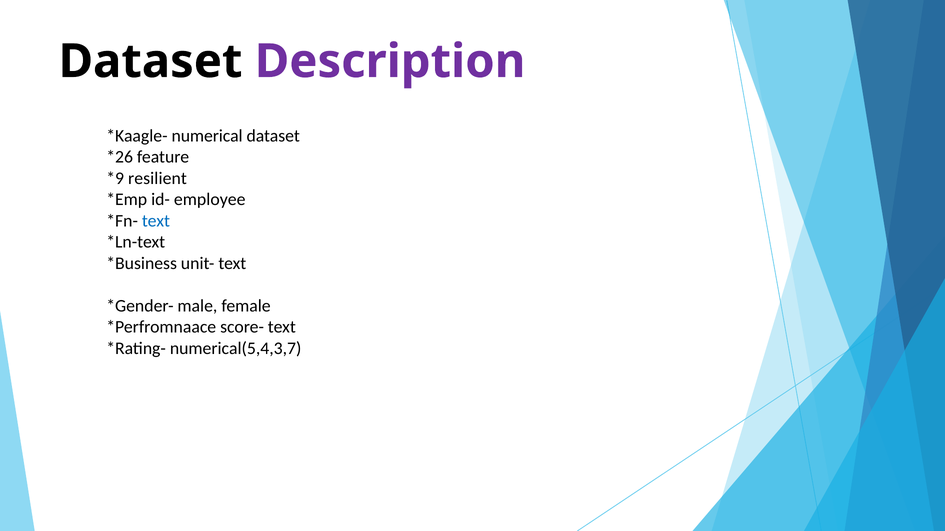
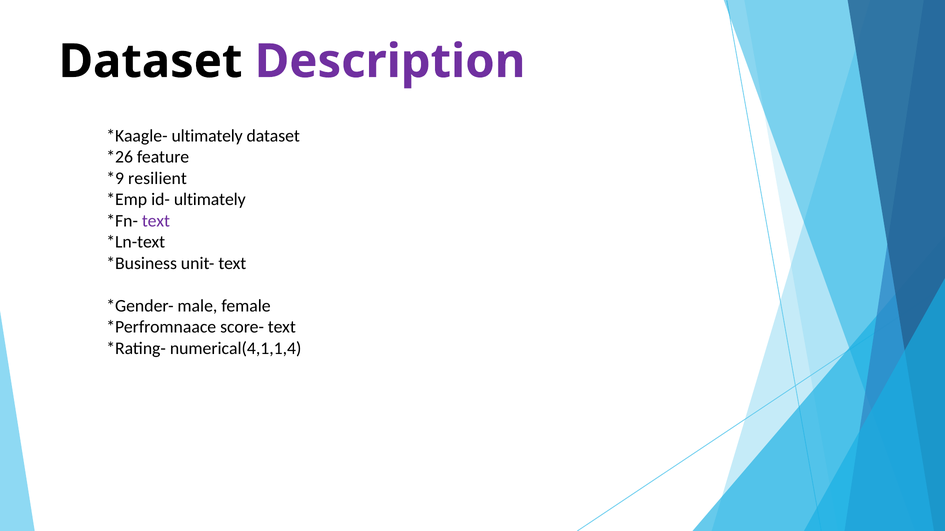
numerical: numerical -> ultimately (207, 136)
id- employee: employee -> ultimately (210, 200)
text colour: blue -> purple (156, 221)
numerical(5,4,3,7: numerical(5,4,3,7 -> numerical(4,1,1,4 (236, 349)
